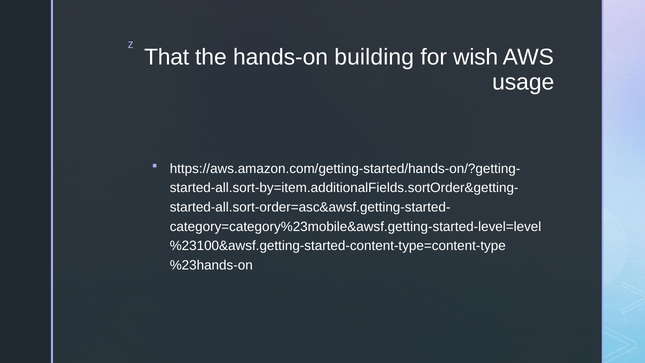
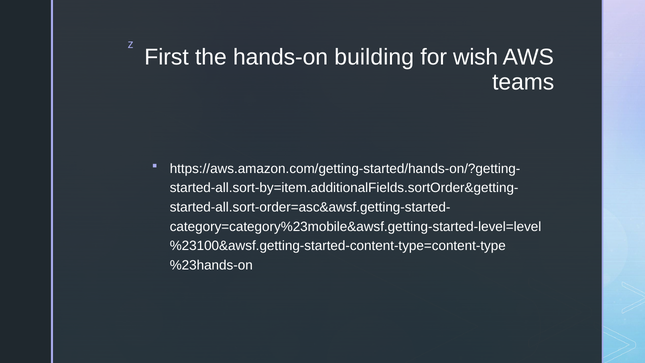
That: That -> First (167, 57)
usage: usage -> teams (523, 82)
